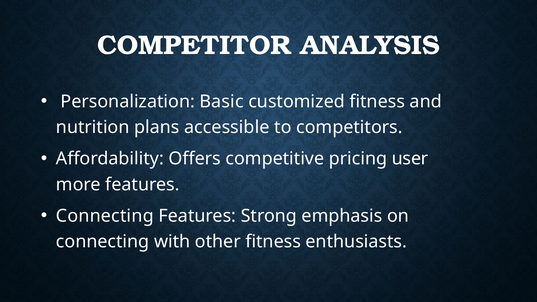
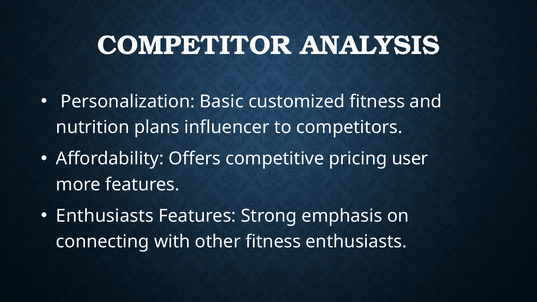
accessible: accessible -> influencer (227, 127)
Connecting: Connecting -> Enthusiasts (105, 216)
